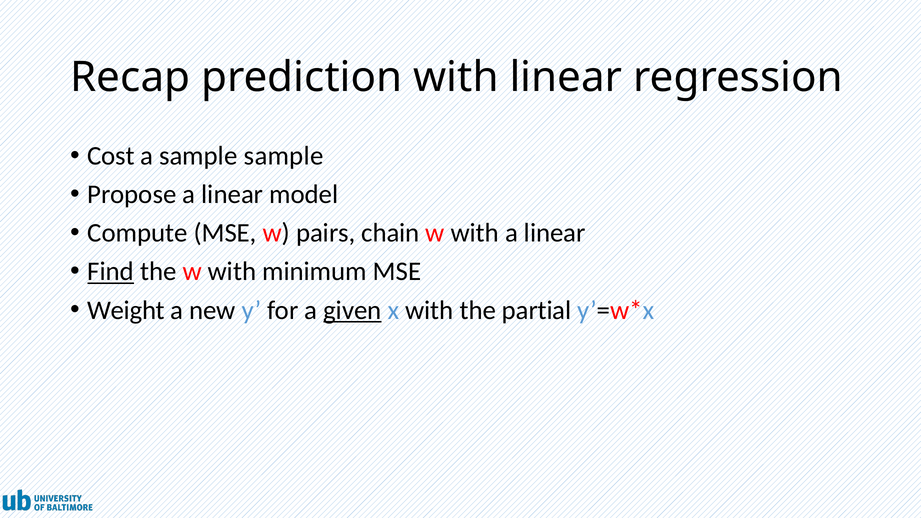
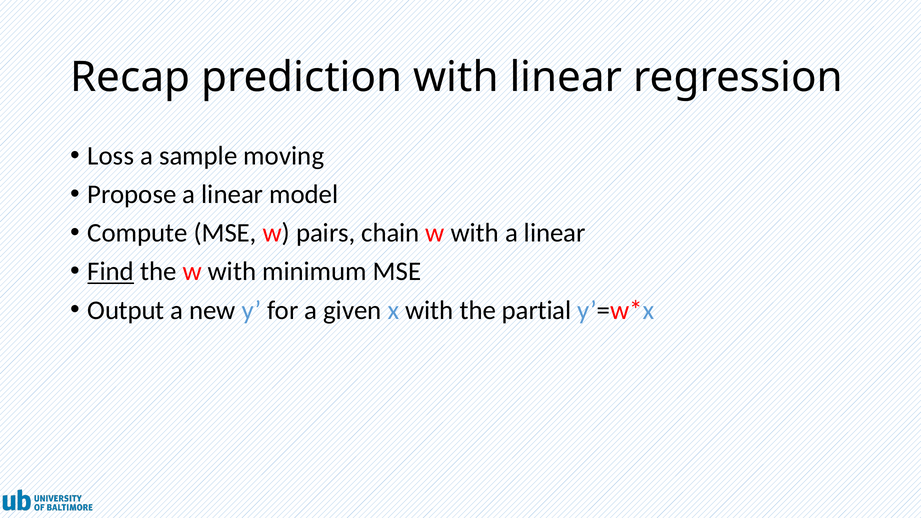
Cost: Cost -> Loss (111, 156)
sample sample: sample -> moving (284, 156)
Weight: Weight -> Output (126, 310)
given underline: present -> none (352, 310)
